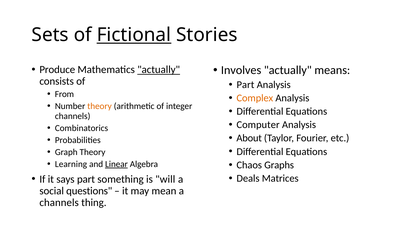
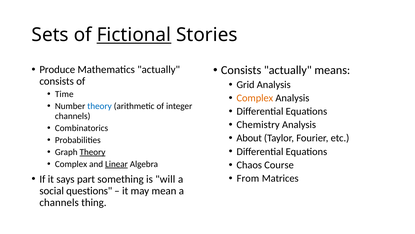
actually underline: present -> none (159, 69)
Involves: Involves -> Consists (241, 70)
Part: Part -> Grid (246, 84)
From: From -> Time (64, 94)
theory colour: orange -> blue (100, 106)
Computer: Computer -> Chemistry (258, 125)
Theory underline: none -> present (92, 152)
Learning: Learning -> Complex (71, 164)
Graphs: Graphs -> Course (279, 165)
Deals: Deals -> From (248, 178)
